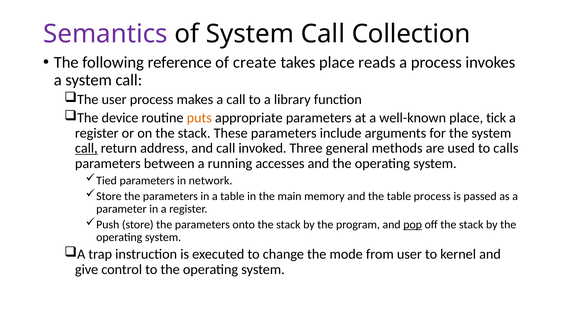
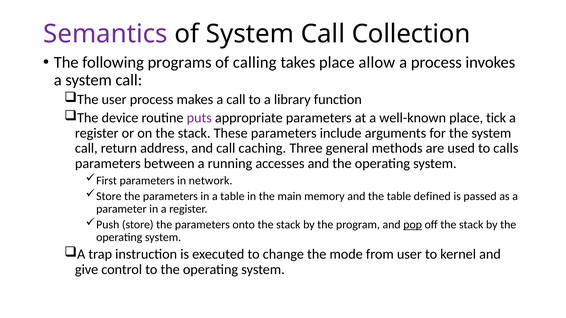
reference: reference -> programs (180, 62)
create: create -> calling (255, 62)
reads: reads -> allow (377, 62)
puts colour: orange -> purple (199, 118)
call underline: present -> none (86, 148)
invoked: invoked -> caching (262, 148)
Tied: Tied -> First (107, 181)
table process: process -> defined (432, 196)
